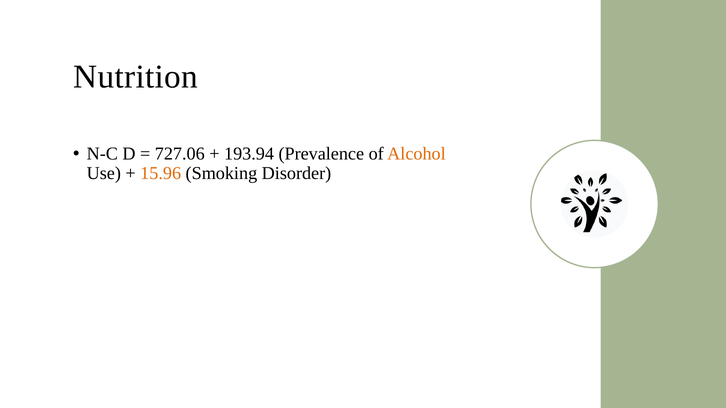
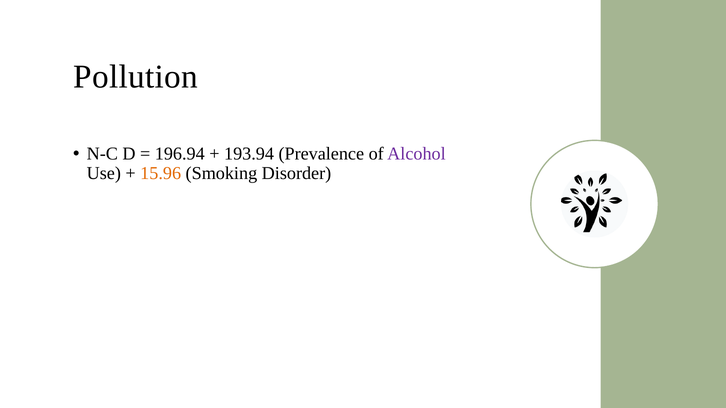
Nutrition: Nutrition -> Pollution (136, 77)
727.06: 727.06 -> 196.94 (180, 154)
Alcohol colour: orange -> purple (416, 154)
